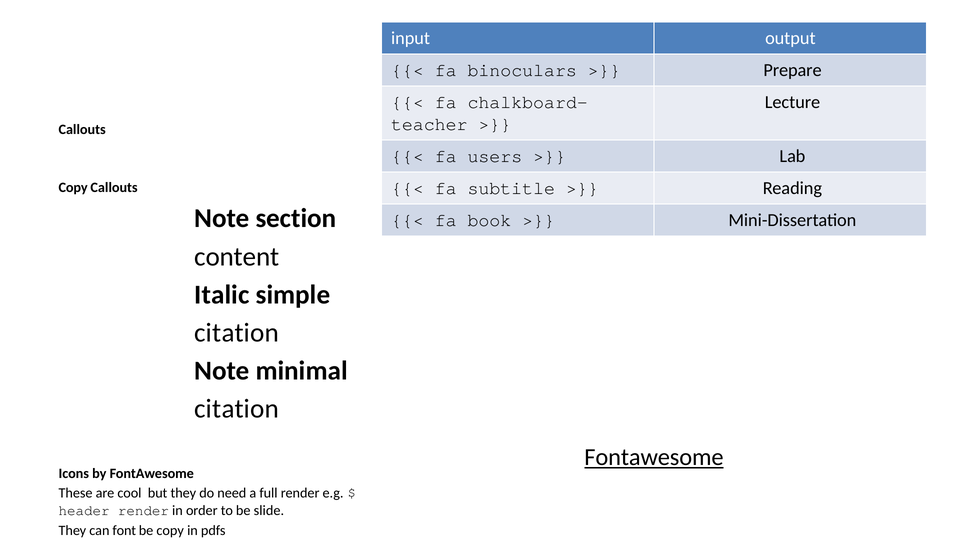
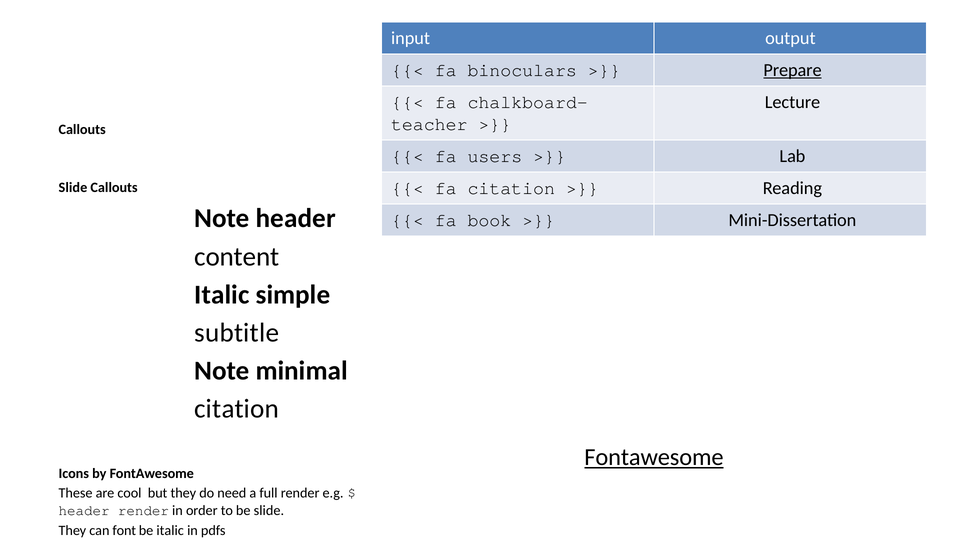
Prepare underline: none -> present (793, 70)
fa subtitle: subtitle -> citation (511, 188)
Copy: Copy -> Slide (73, 187)
Note section: section -> header (296, 218)
citation: citation -> subtitle (237, 332)
be copy: copy -> italic (170, 530)
